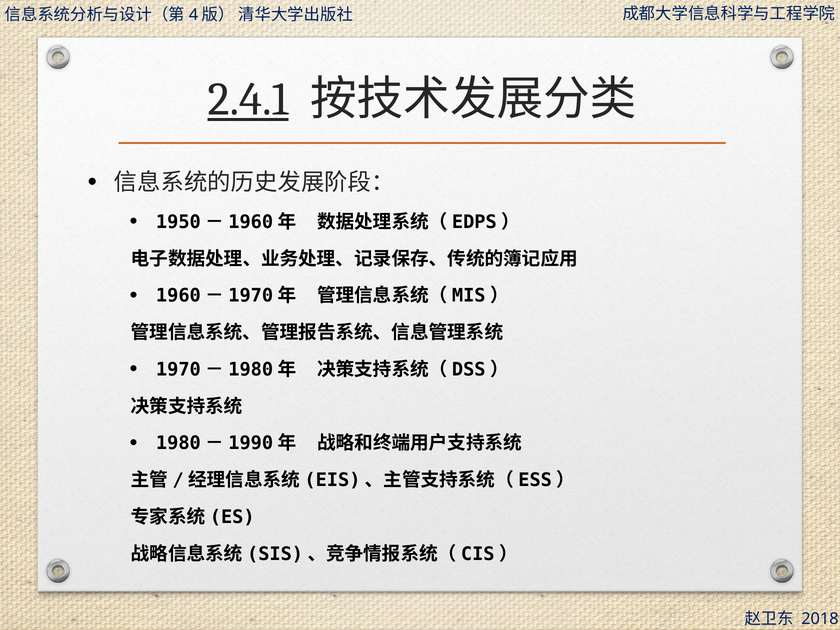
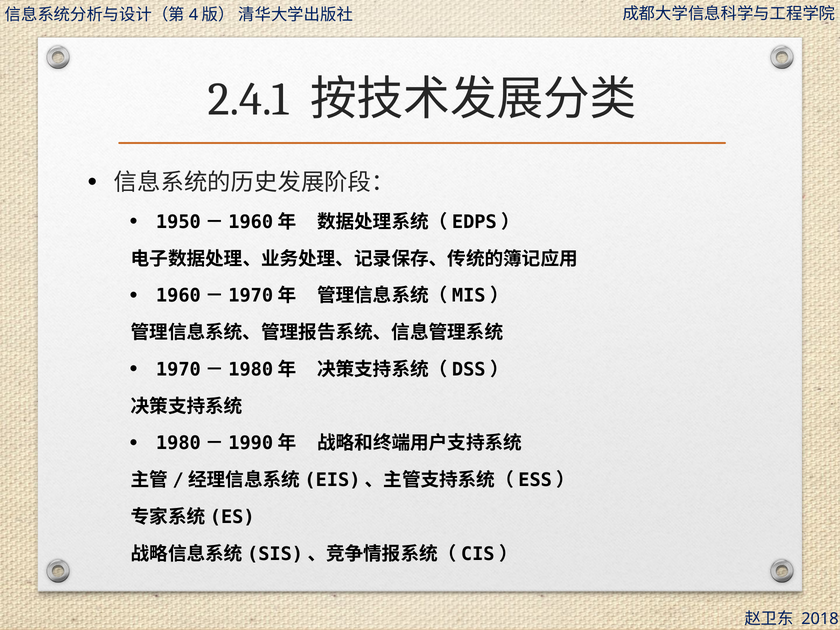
2.4.1 underline: present -> none (248, 99)
